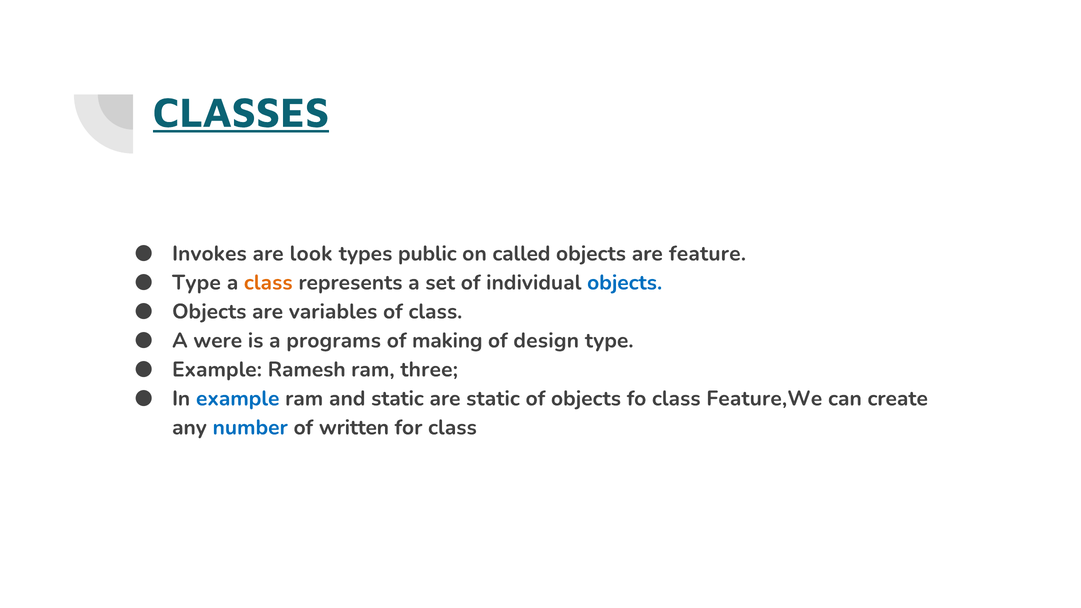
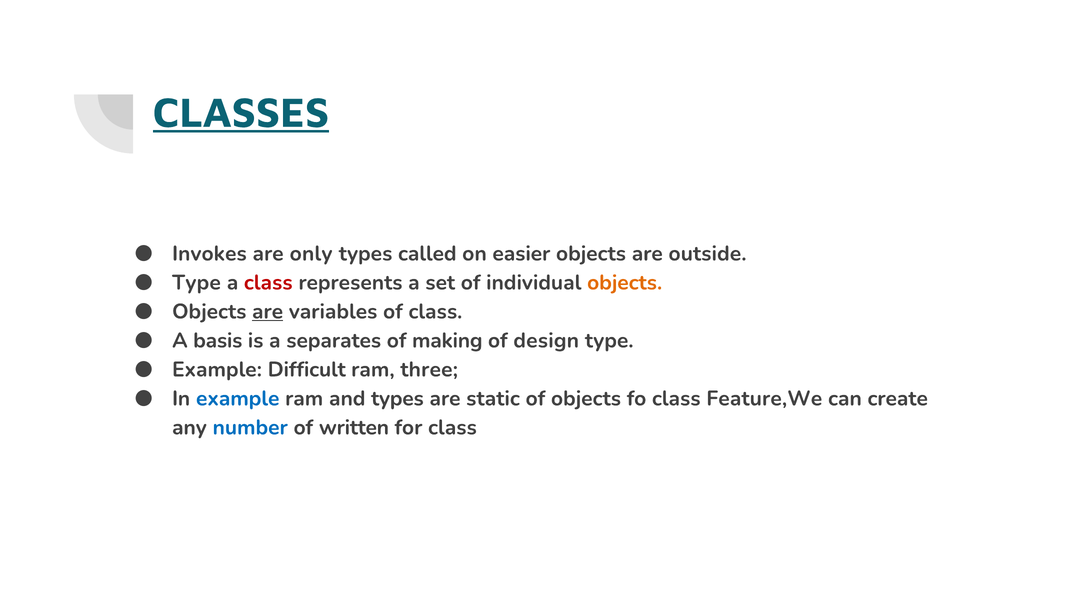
look: look -> only (311, 254)
public: public -> called (427, 254)
called: called -> easier (521, 254)
feature: feature -> outside (708, 254)
class colour: orange -> red (268, 283)
objects colour: blue -> orange (625, 283)
are underline: none -> present (268, 312)
were: were -> basis (218, 341)
programs: programs -> separates (334, 341)
Ramesh: Ramesh -> Difficult (307, 369)
and static: static -> types (397, 398)
